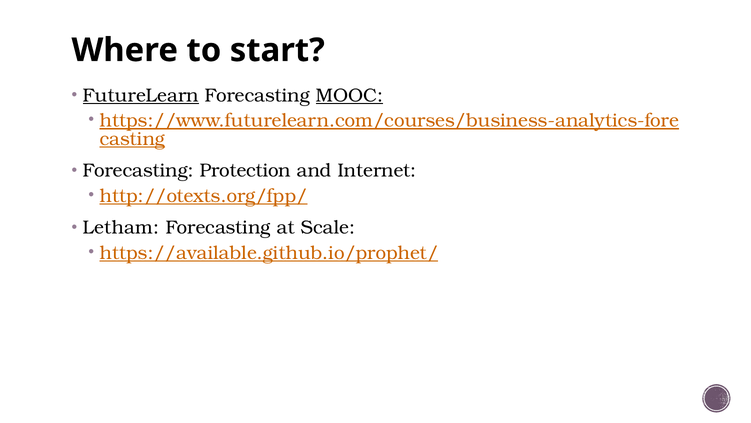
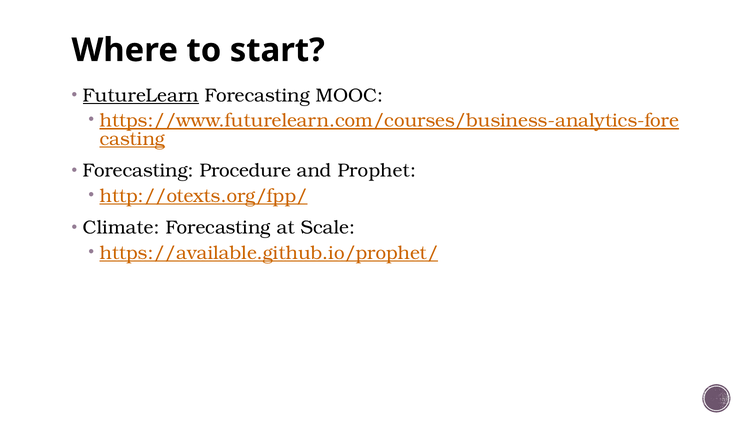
MOOC underline: present -> none (350, 95)
Protection: Protection -> Procedure (245, 170)
Internet: Internet -> Prophet (377, 170)
Letham: Letham -> Climate (121, 227)
